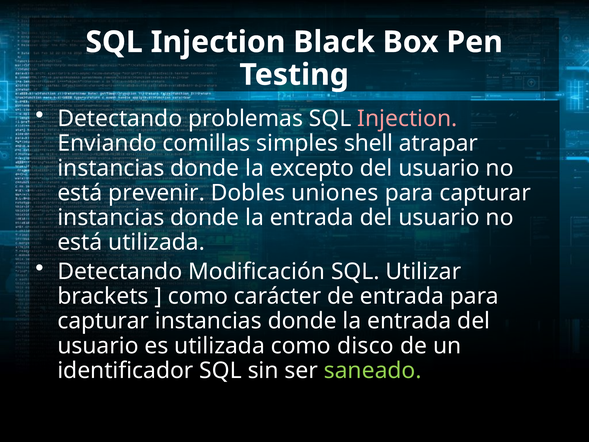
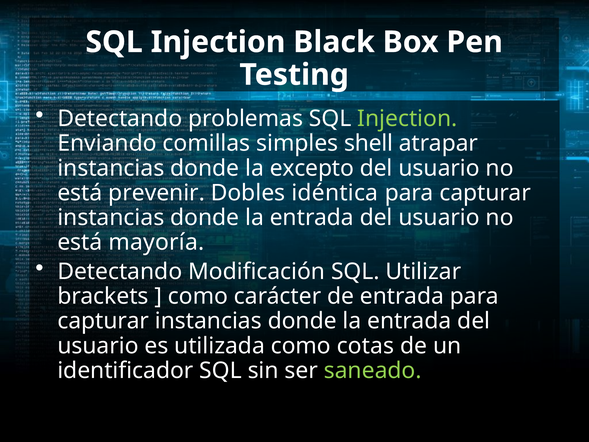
Injection colour: pink -> light green (407, 119)
uniones: uniones -> idéntica (335, 193)
está utilizada: utilizada -> mayoría (156, 242)
disco: disco -> cotas (365, 346)
